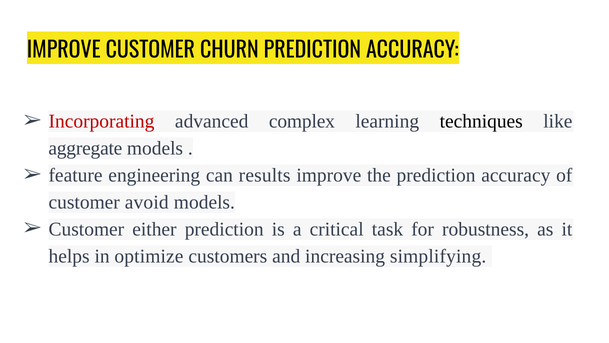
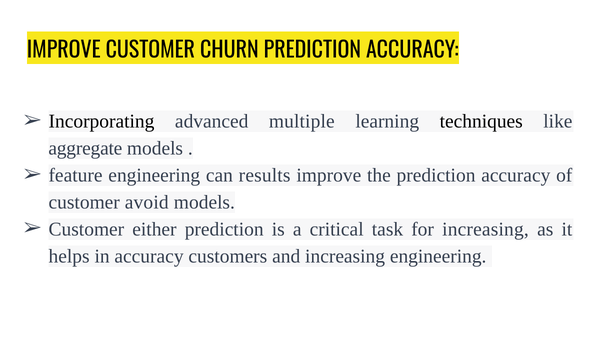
Incorporating colour: red -> black (101, 121)
complex: complex -> multiple (302, 121)
for robustness: robustness -> increasing (485, 229)
in optimize: optimize -> accuracy (149, 256)
increasing simplifying: simplifying -> engineering (438, 256)
